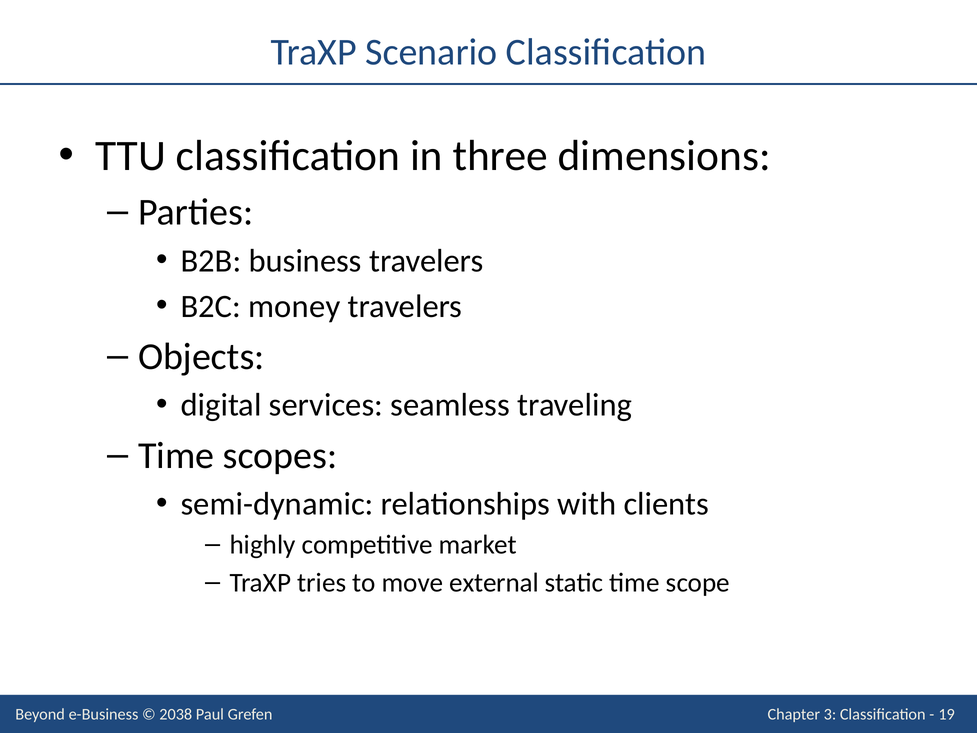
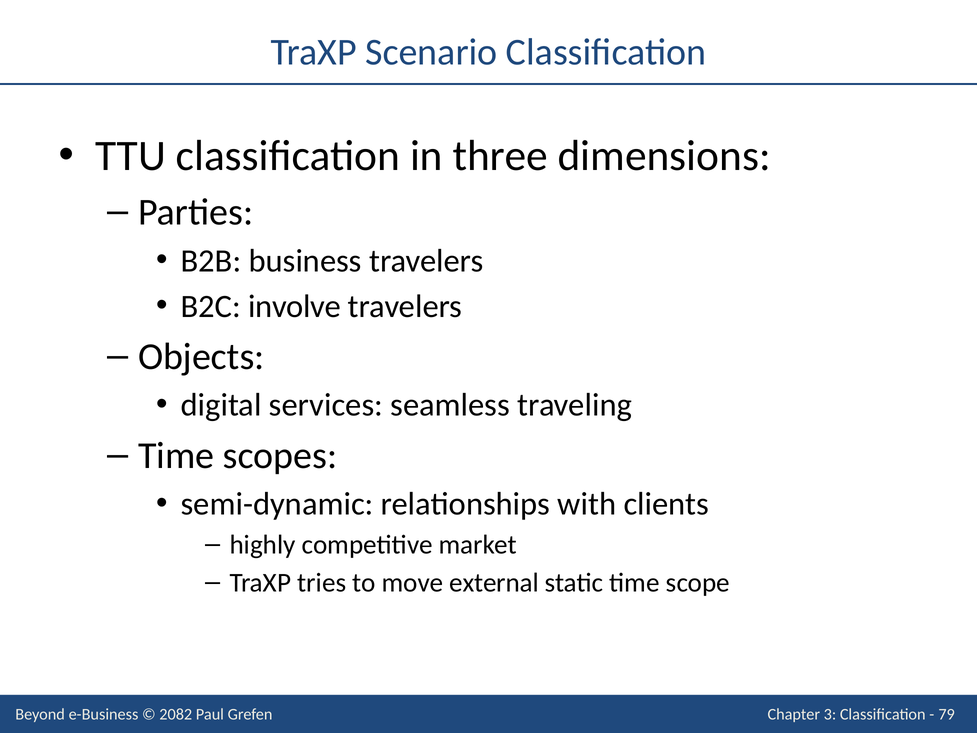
money: money -> involve (295, 306)
2038: 2038 -> 2082 (176, 714)
19: 19 -> 79 (947, 714)
